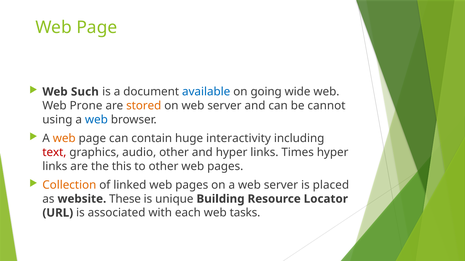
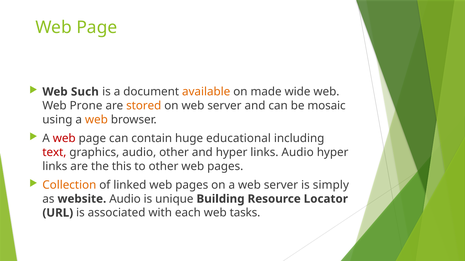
available colour: blue -> orange (206, 92)
going: going -> made (266, 92)
cannot: cannot -> mosaic (327, 106)
web colour: blue -> orange (96, 120)
web colour: orange -> red (64, 139)
interactivity: interactivity -> educational (239, 139)
links Times: Times -> Audio (298, 153)
placed: placed -> simply (331, 185)
website These: These -> Audio (125, 199)
